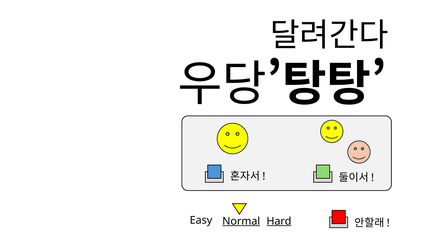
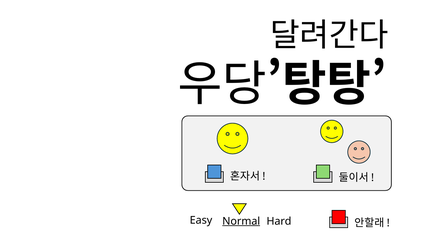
Hard underline: present -> none (279, 221)
